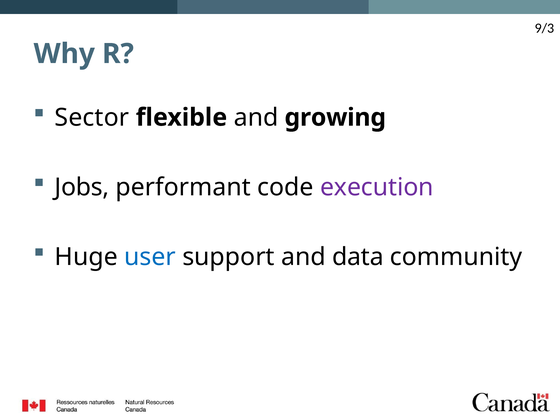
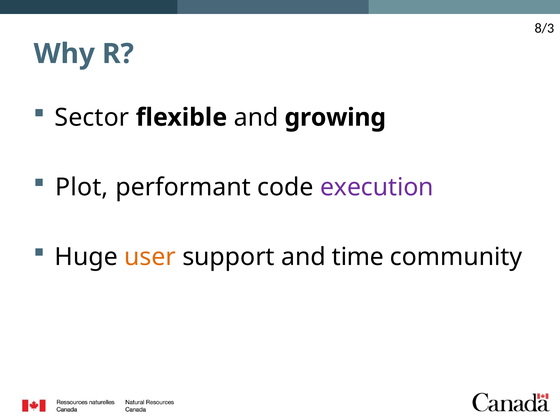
9/3: 9/3 -> 8/3 (544, 28)
Jobs: Jobs -> Plot (82, 187)
user colour: blue -> orange (150, 257)
data: data -> time (358, 257)
